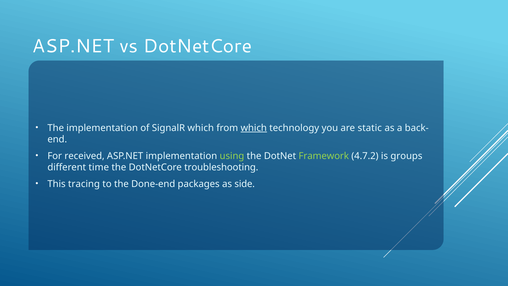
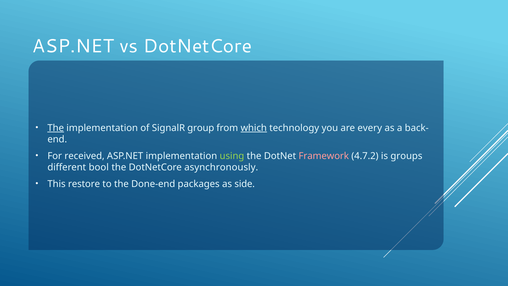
The underline: none -> present (56, 128)
SignalR which: which -> group (201, 128)
static: static -> every (370, 128)
Framework colour: light green -> pink (324, 156)
time: time -> bool (99, 167)
troubleshooting: troubleshooting -> asynchronously (221, 167)
tracing: tracing -> restore (84, 184)
